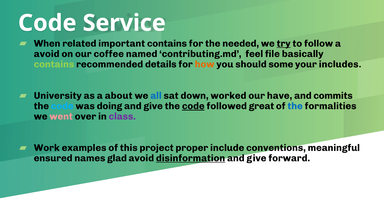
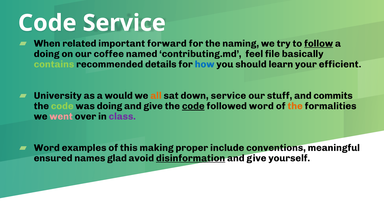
important contains: contains -> forward (167, 43)
needed: needed -> naming (241, 43)
try underline: present -> none (284, 43)
follow underline: none -> present (319, 43)
avoid: avoid -> doing (47, 54)
how colour: orange -> blue (205, 64)
some: some -> learn (281, 64)
includes: includes -> efficient (340, 64)
about: about -> would (119, 96)
all colour: blue -> orange (156, 96)
down worked: worked -> service (228, 96)
have: have -> stuff (280, 96)
code colour: light blue -> light green (62, 106)
followed great: great -> word (261, 106)
the colour: blue -> orange (295, 106)
Work: Work -> Word (47, 148)
project: project -> making (157, 148)
forward: forward -> yourself (289, 158)
